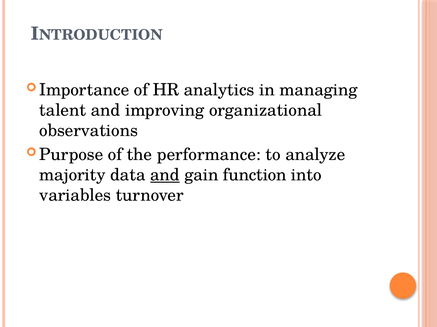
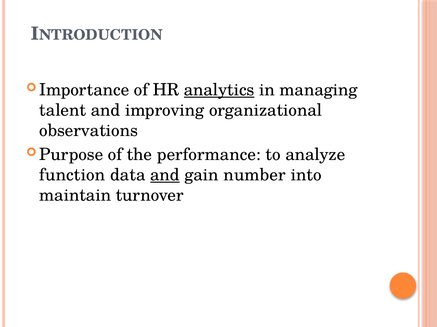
analytics underline: none -> present (219, 90)
majority: majority -> function (72, 175)
function: function -> number (255, 175)
variables: variables -> maintain (75, 196)
